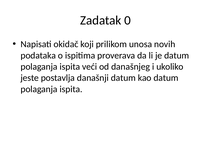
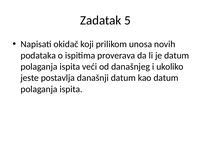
0: 0 -> 5 (128, 20)
